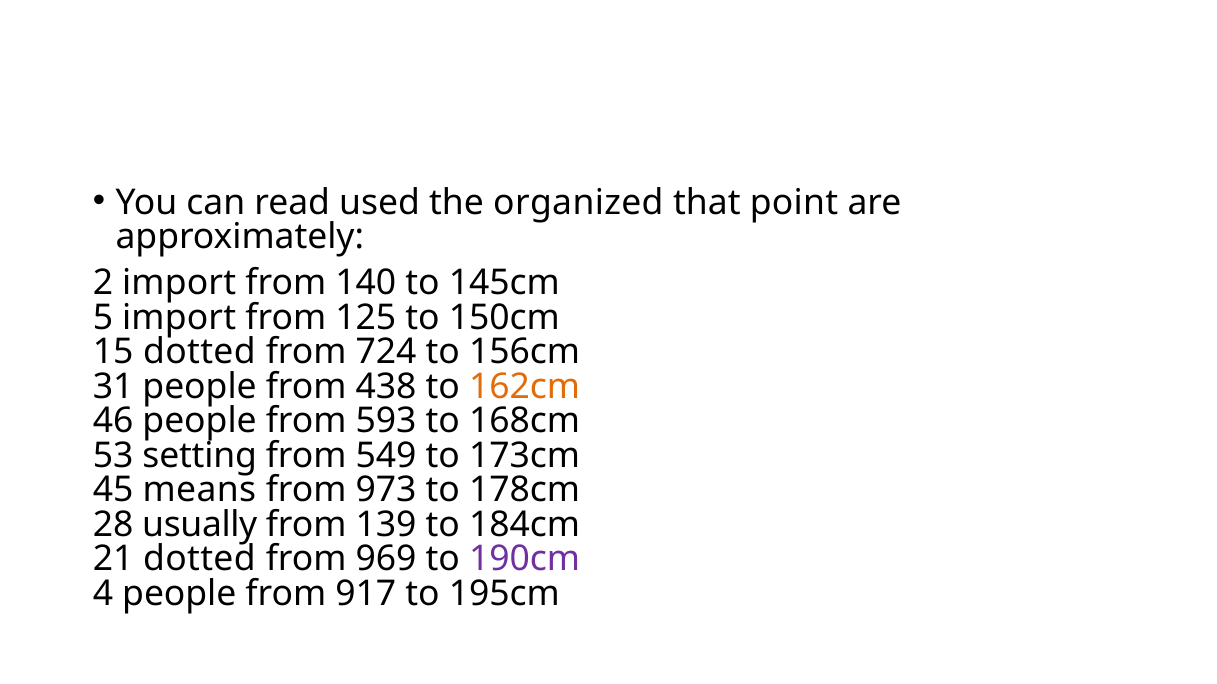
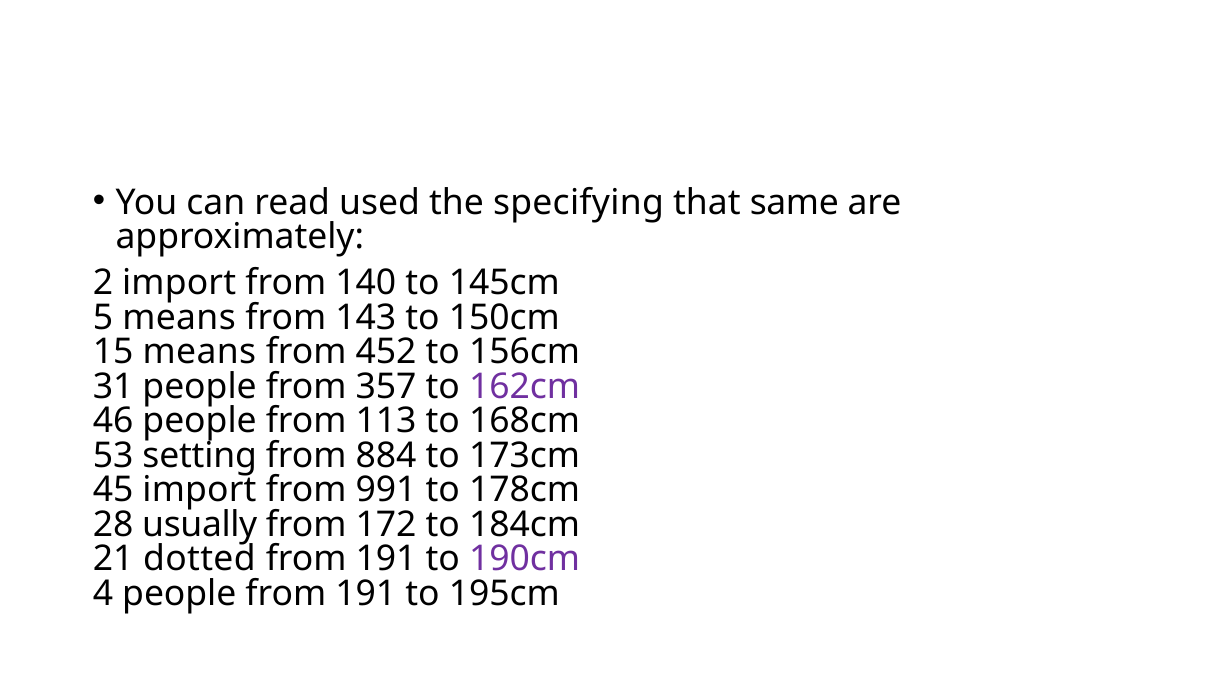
organized: organized -> specifying (578, 203)
point: point -> same (794, 203)
5 import: import -> means (179, 318)
125: 125 -> 143 (366, 318)
15 dotted: dotted -> means (199, 352)
724: 724 -> 452 (386, 352)
438: 438 -> 357 (386, 387)
162cm colour: orange -> purple (525, 387)
593: 593 -> 113 (386, 421)
549: 549 -> 884 (386, 456)
45 means: means -> import (199, 490)
973: 973 -> 991 (386, 490)
139: 139 -> 172 (386, 525)
969: 969 -> 191 (386, 559)
people from 917: 917 -> 191 (366, 594)
